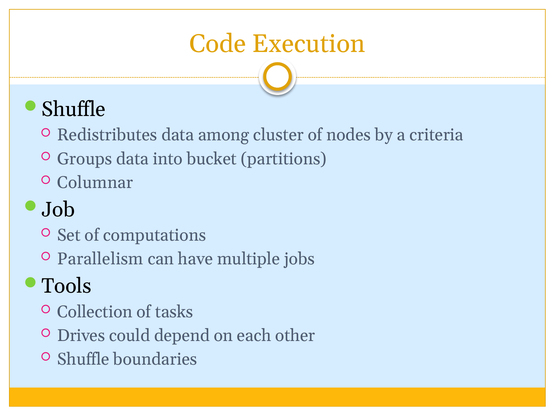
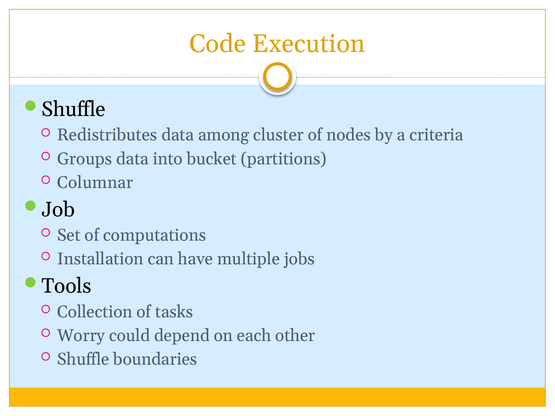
Parallelism: Parallelism -> Installation (100, 259)
Drives: Drives -> Worry (81, 336)
